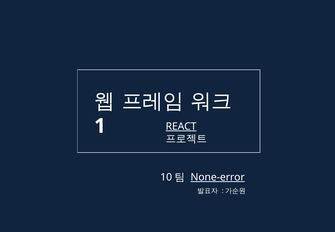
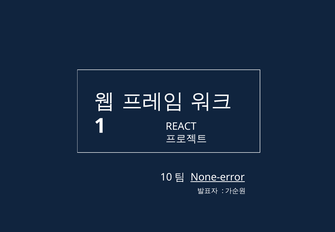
REACT underline: present -> none (181, 126)
